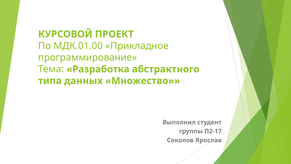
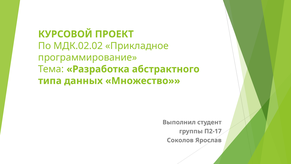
МДК.01.00: МДК.01.00 -> МДК.02.02 (78, 46)
